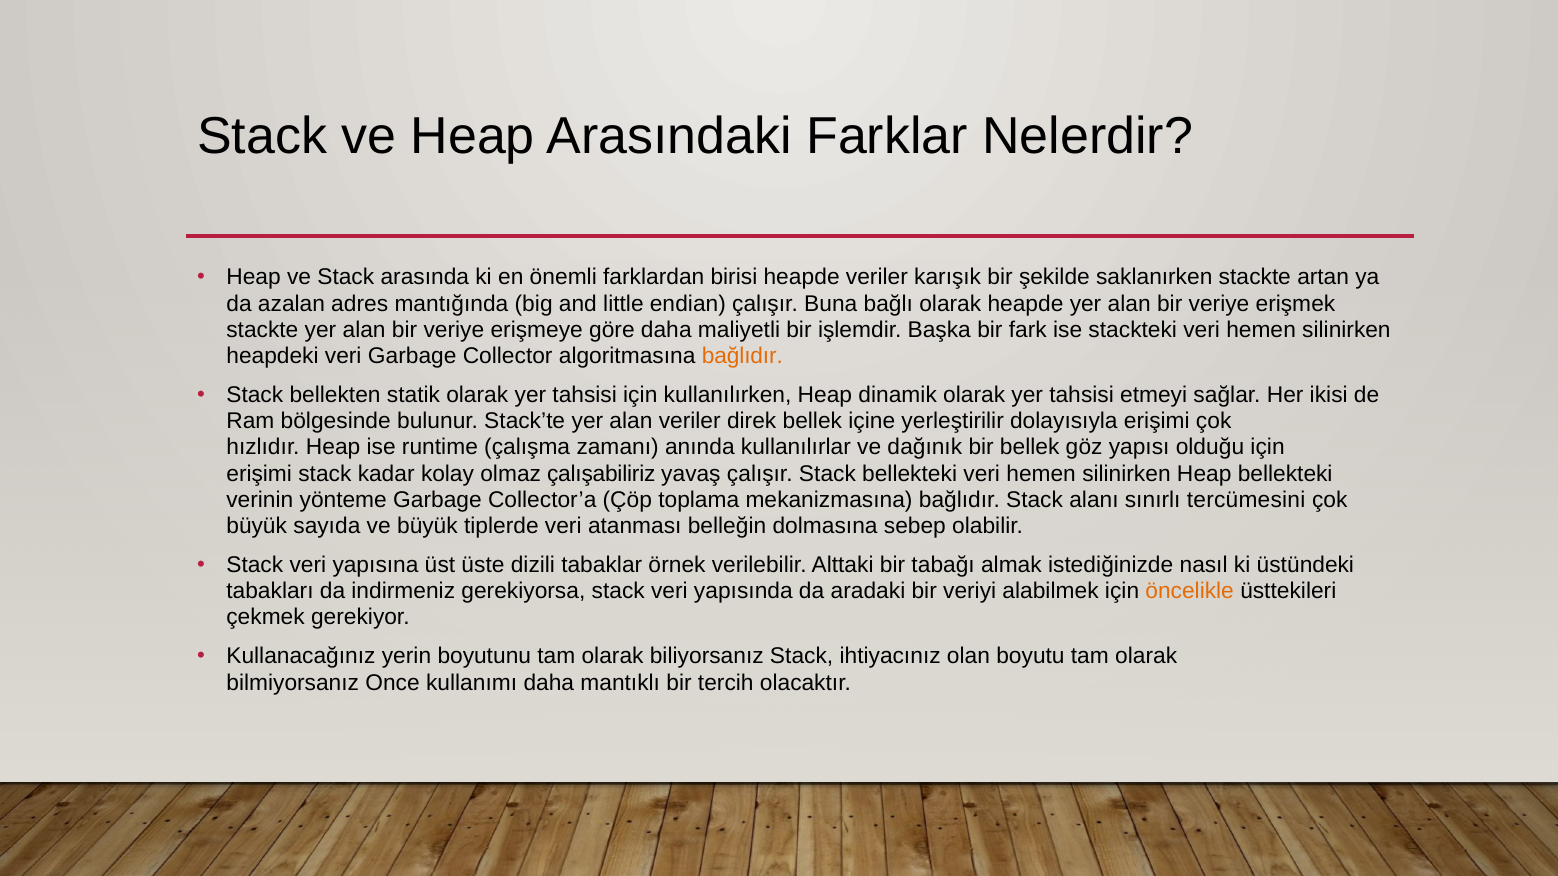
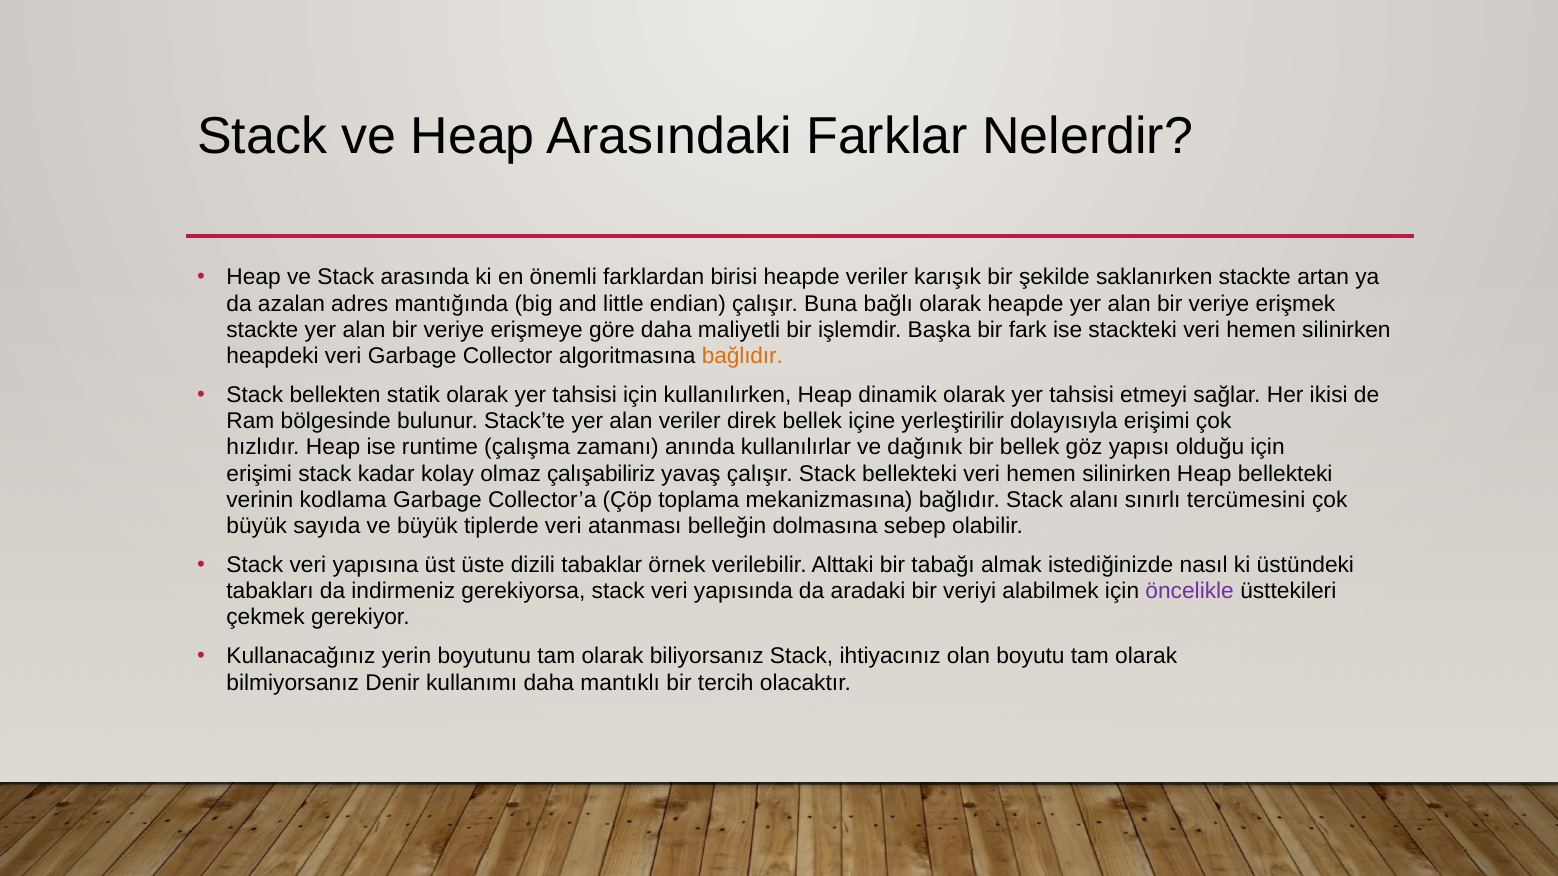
yönteme: yönteme -> kodlama (343, 500)
öncelikle colour: orange -> purple (1190, 591)
Once: Once -> Denir (393, 683)
